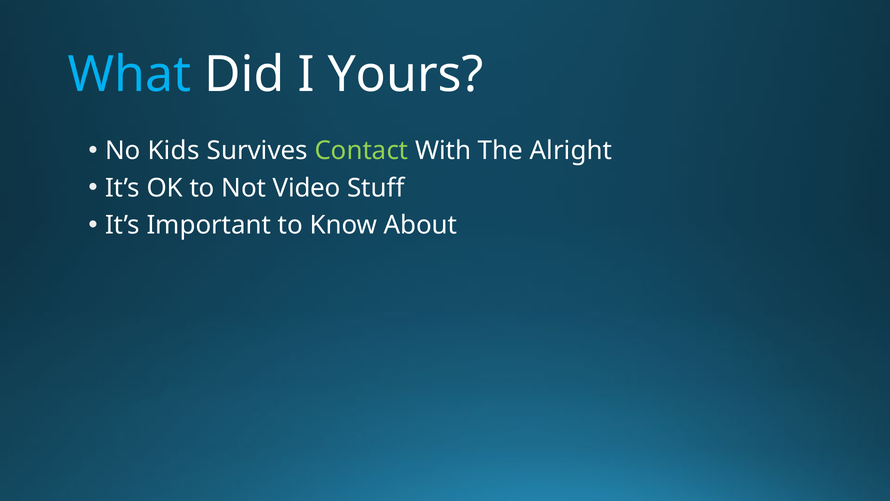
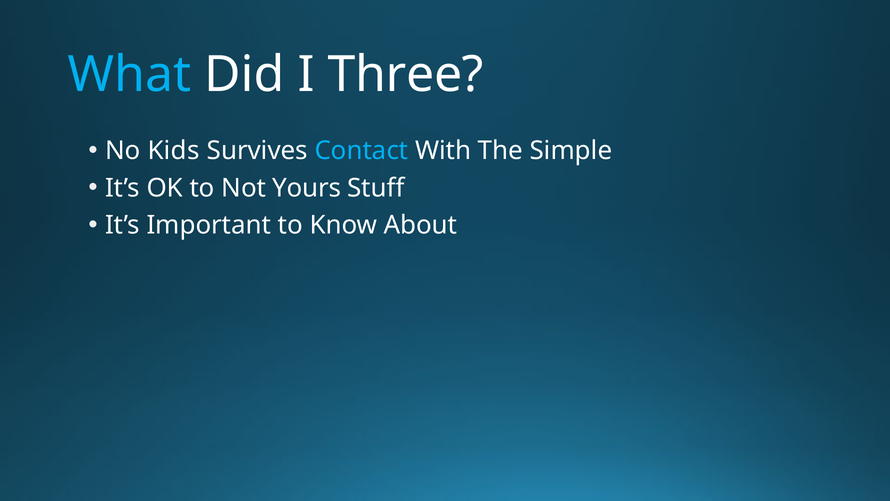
Yours: Yours -> Three (406, 75)
Contact colour: light green -> light blue (361, 150)
Alright: Alright -> Simple (571, 150)
Video: Video -> Yours (307, 188)
